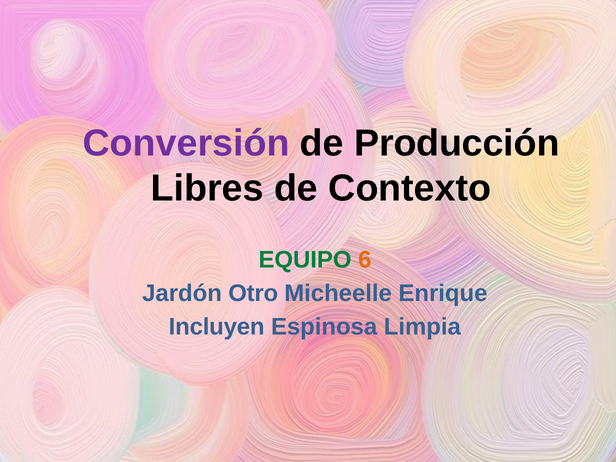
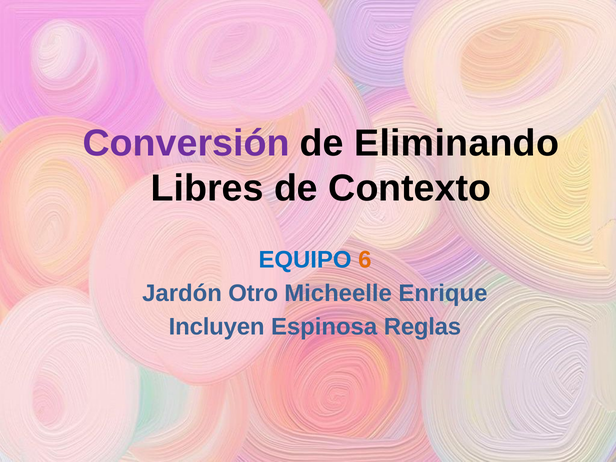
Producción: Producción -> Eliminando (457, 143)
EQUIPO colour: green -> blue (305, 260)
Limpia: Limpia -> Reglas (422, 327)
